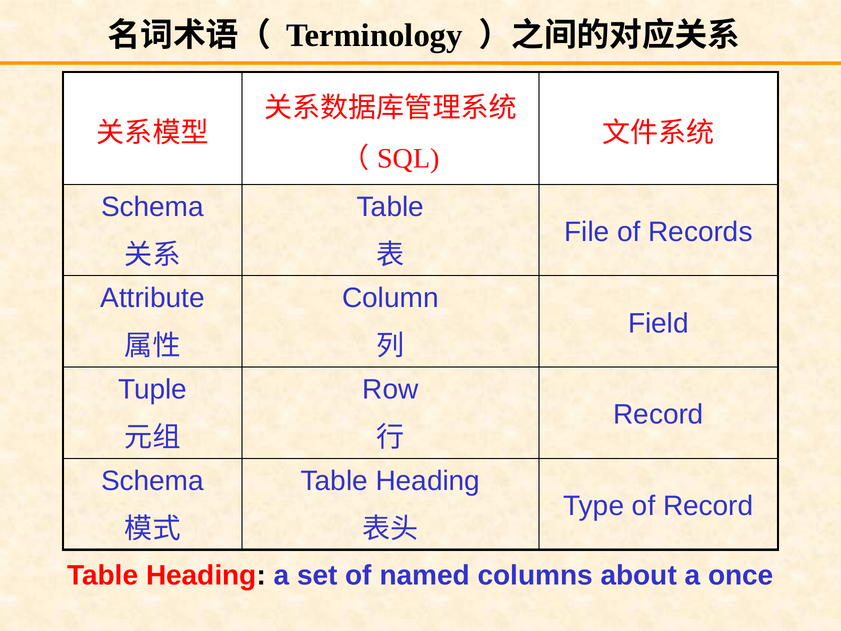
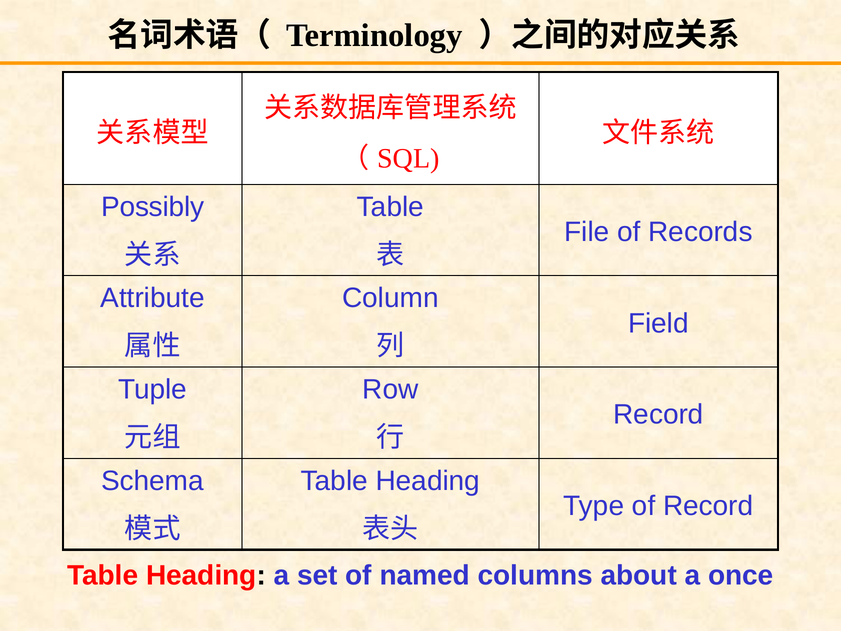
Schema: Schema -> Possibly (153, 207)
